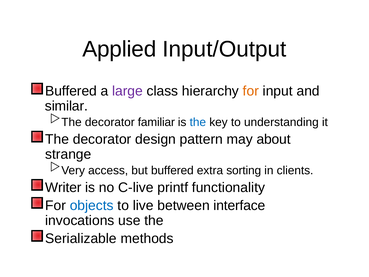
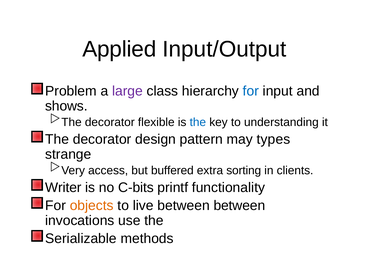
Buffered: Buffered -> Problem (71, 91)
for colour: orange -> blue (251, 91)
similar: similar -> shows (66, 106)
familiar: familiar -> flexible (156, 122)
about: about -> types (273, 139)
C-live: C-live -> C-bits (136, 187)
objects colour: blue -> orange (92, 205)
between interface: interface -> between (239, 205)
